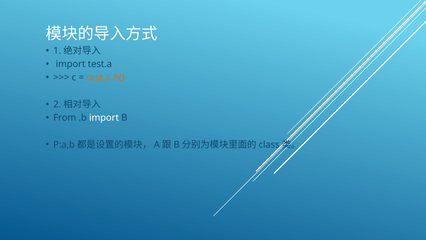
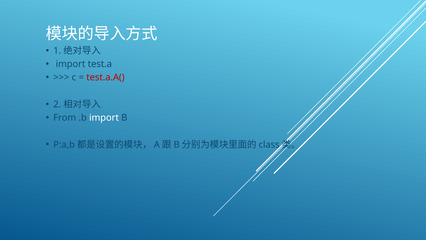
test.a.A( colour: orange -> red (105, 77)
